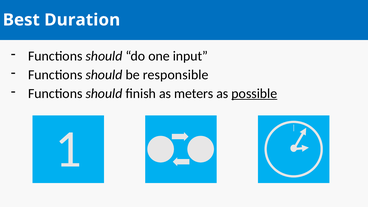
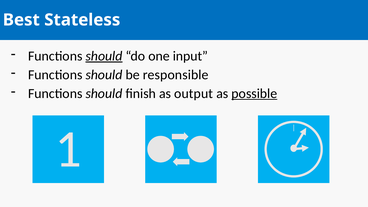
Duration: Duration -> Stateless (82, 20)
should underline: none -> present (104, 56)
meters: meters -> output (194, 94)
